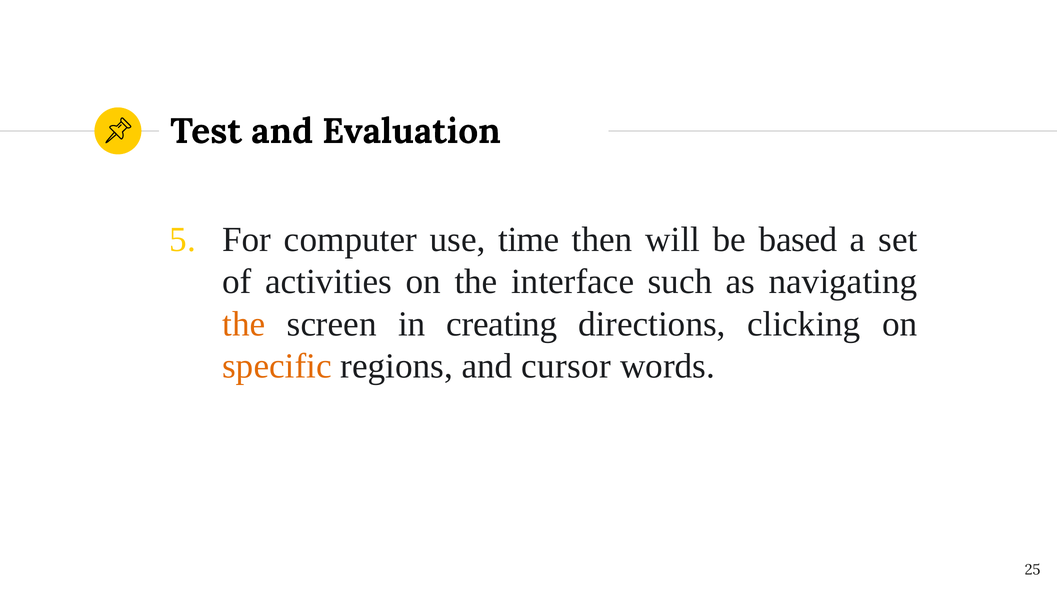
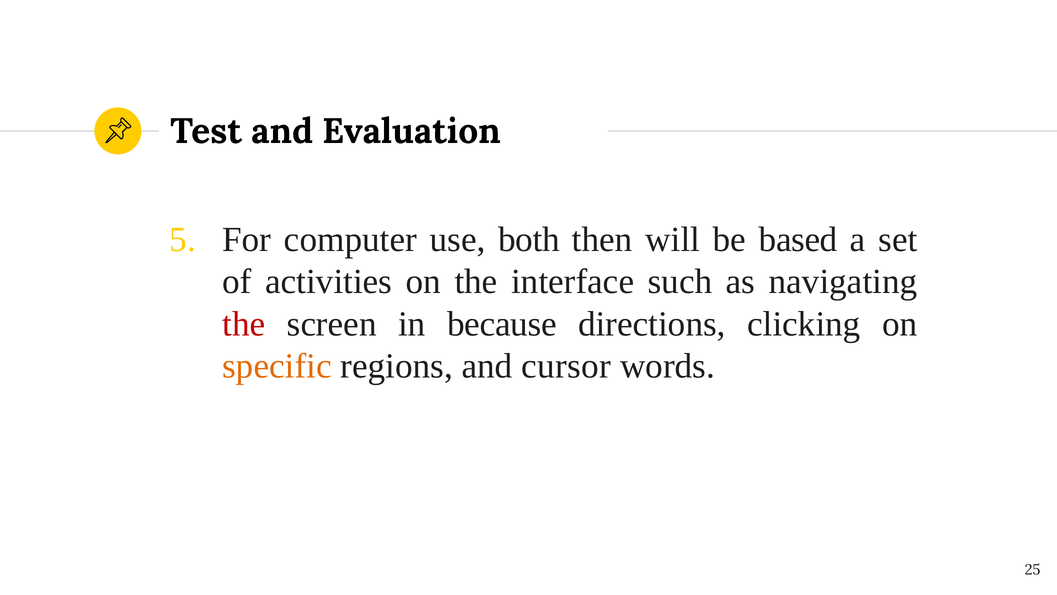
time: time -> both (529, 239)
the colour: orange -> red (244, 324)
creating: creating -> because (502, 324)
